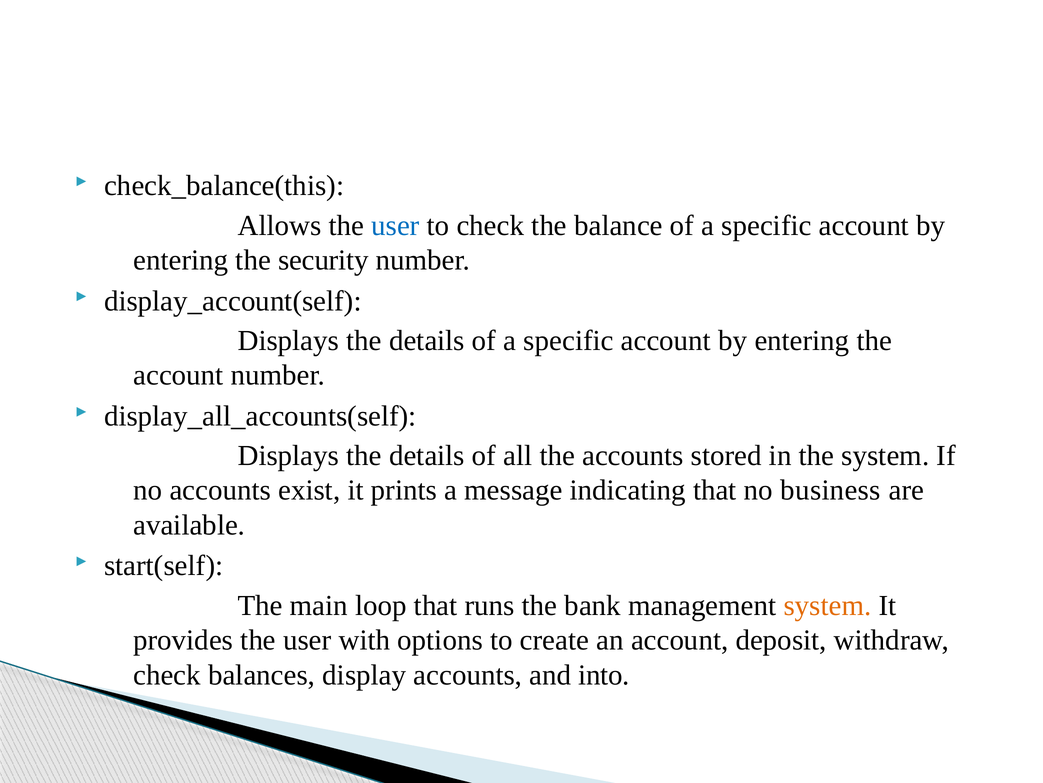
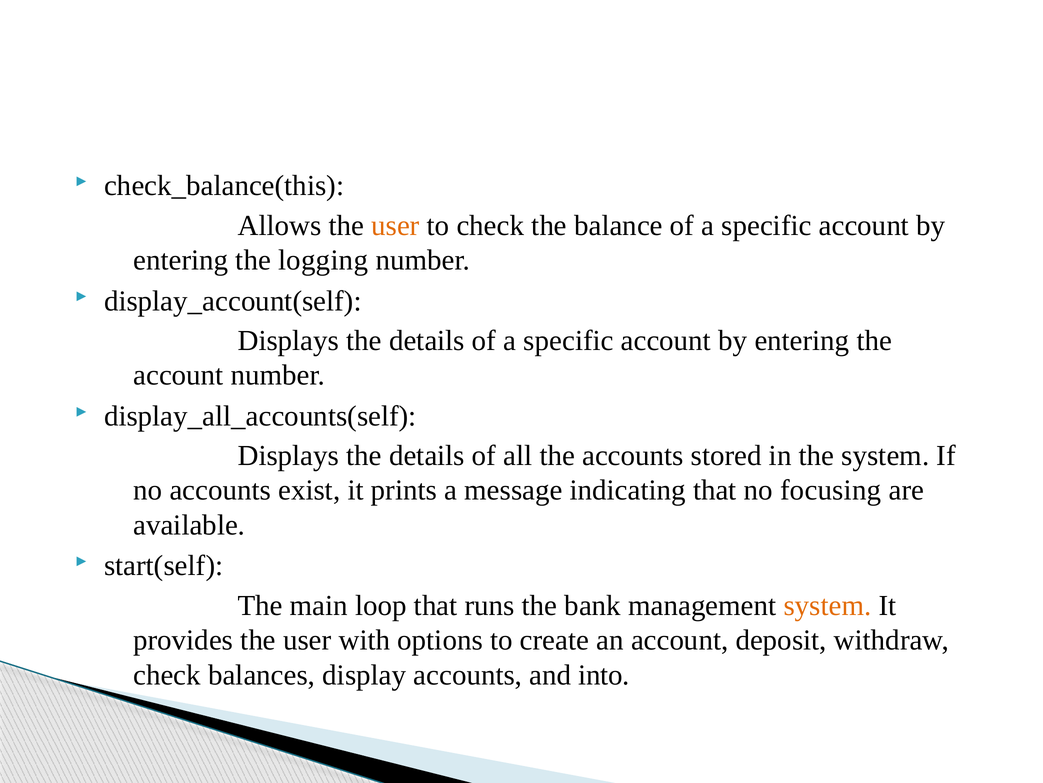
user colour: blue -> orange (395, 225)
security: security -> logging (323, 260)
business: business -> focusing (831, 490)
